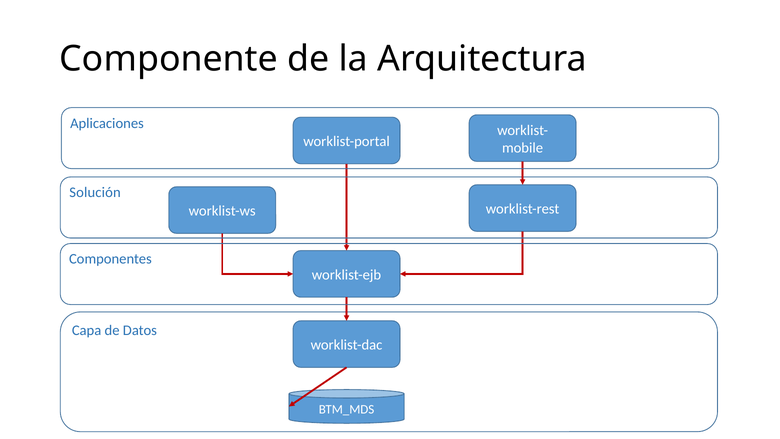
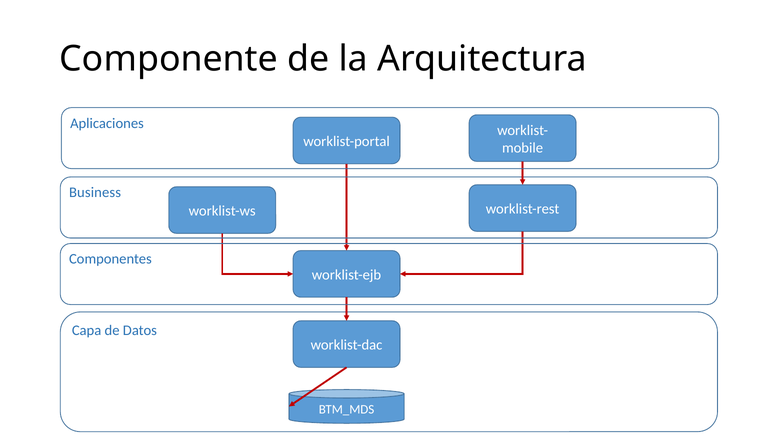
Solución: Solución -> Business (95, 193)
